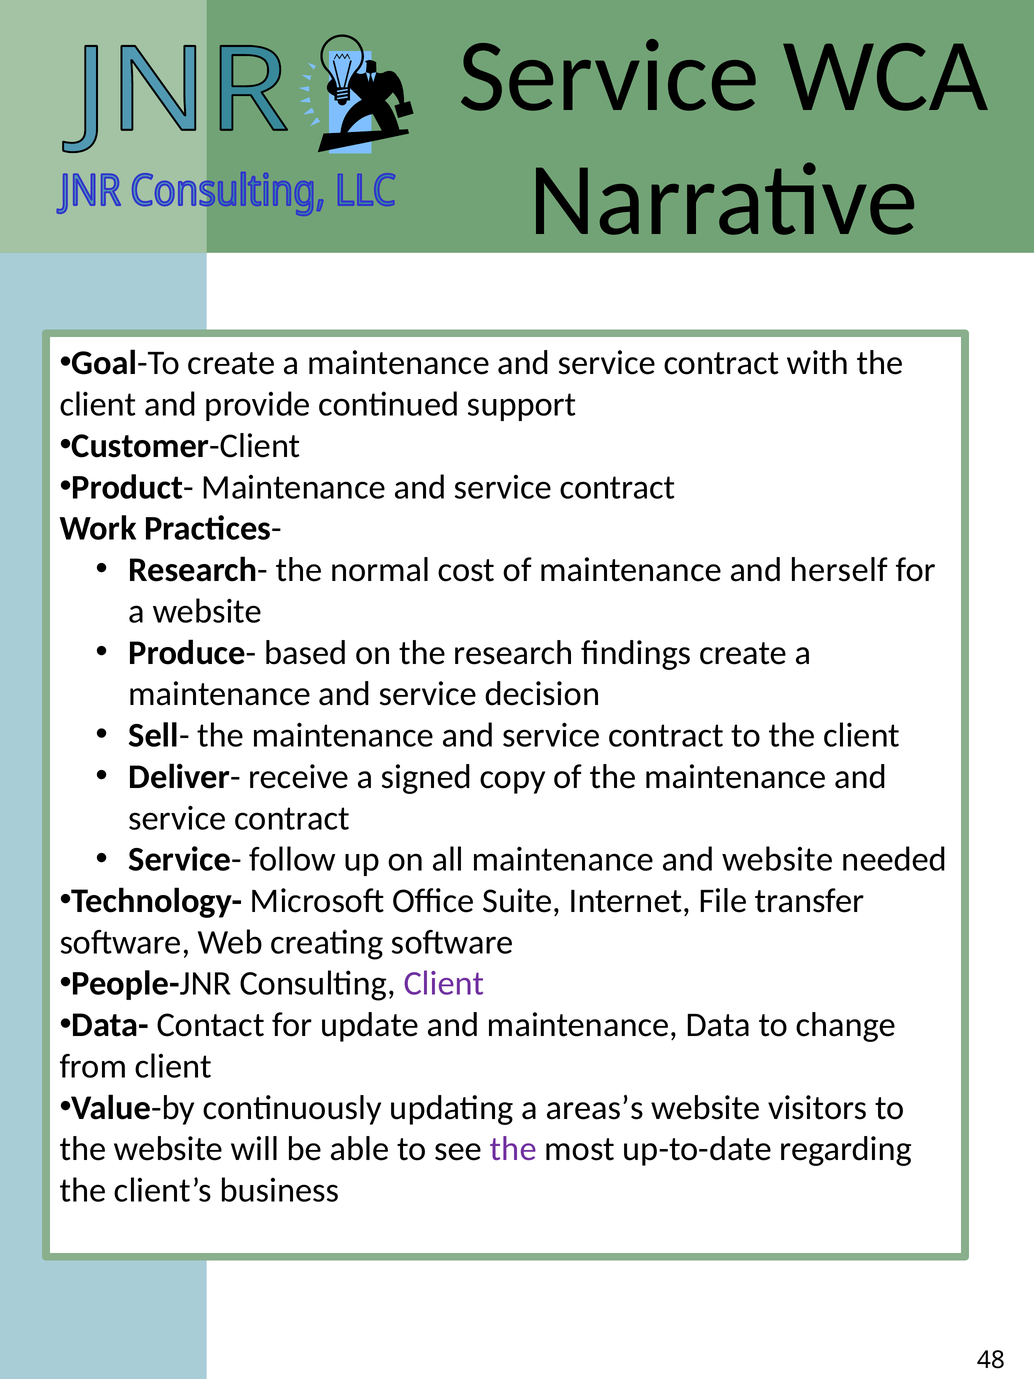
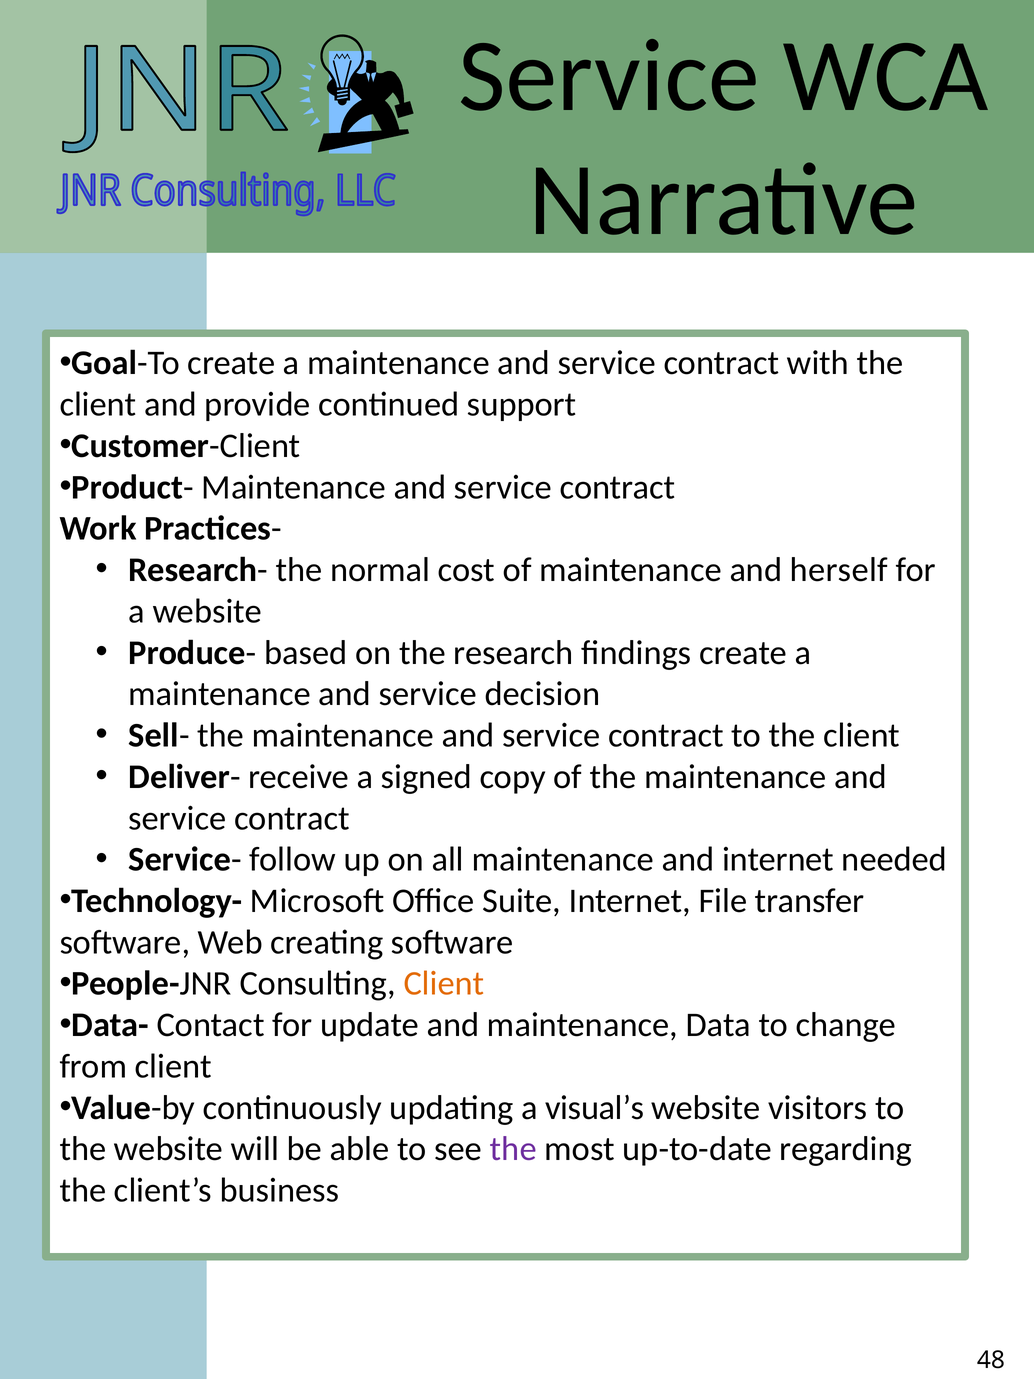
and website: website -> internet (778, 859)
Client colour: purple -> orange (444, 983)
areas’s: areas’s -> visual’s (595, 1107)
